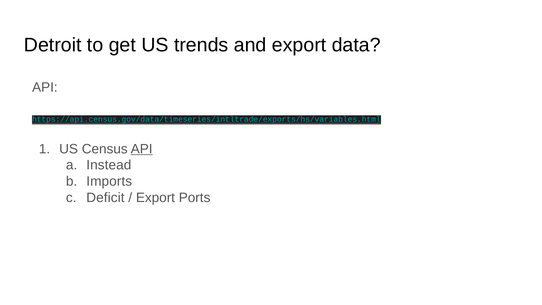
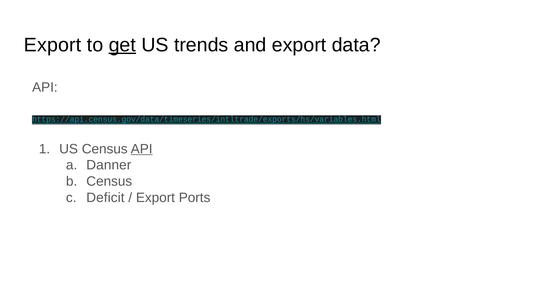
Detroit: Detroit -> Export (53, 45)
get underline: none -> present (122, 45)
Instead: Instead -> Danner (109, 165)
Imports: Imports -> Census (109, 181)
